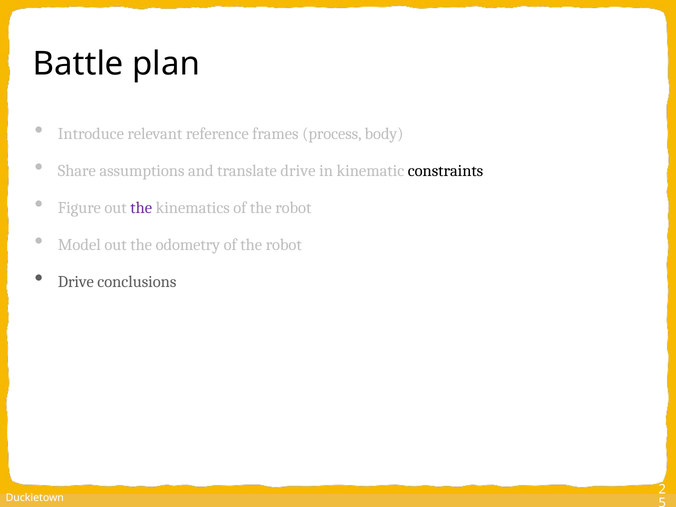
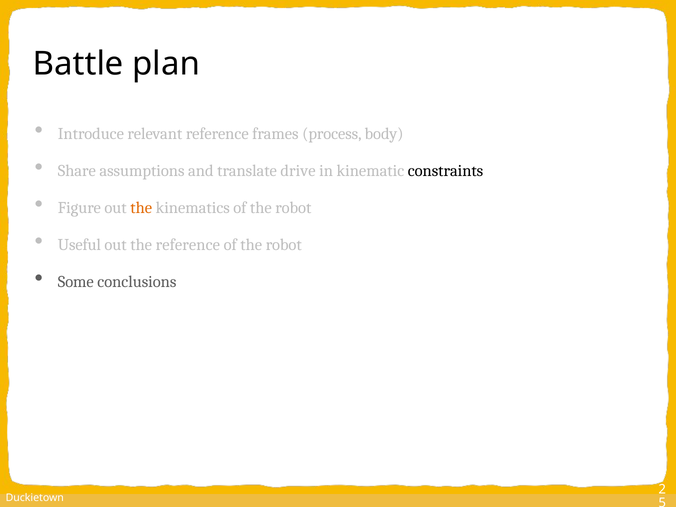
the colour: purple -> orange (141, 208)
Model: Model -> Useful (79, 245)
the odometry: odometry -> reference (188, 245)
Drive: Drive -> Some (76, 282)
